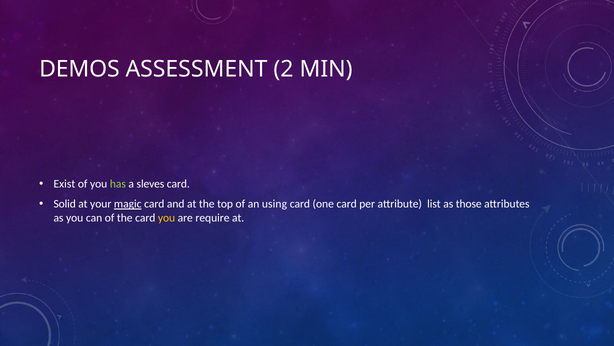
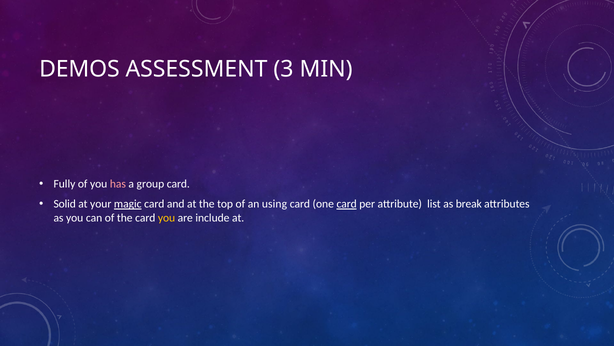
2: 2 -> 3 (283, 69)
Exist: Exist -> Fully (64, 184)
has colour: light green -> pink (118, 184)
sleves: sleves -> group (150, 184)
card underline: none -> present (347, 204)
those: those -> break (469, 204)
require: require -> include (212, 218)
